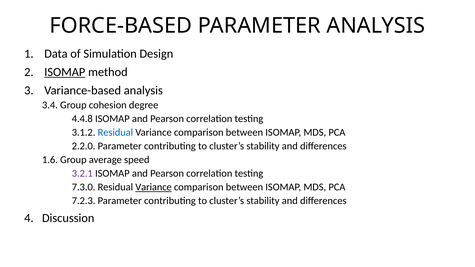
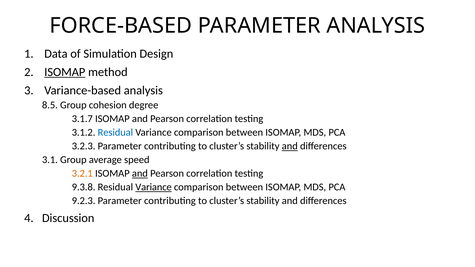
3.4: 3.4 -> 8.5 (50, 105)
4.4.8: 4.4.8 -> 3.1.7 (82, 119)
2.2.0: 2.2.0 -> 3.2.3 (84, 146)
and underline: none -> present (290, 146)
1.6: 1.6 -> 3.1 (50, 160)
3.2.1 colour: purple -> orange (82, 174)
and underline: none -> present (140, 174)
7.3.0: 7.3.0 -> 9.3.8 (84, 187)
7.2.3: 7.2.3 -> 9.2.3 (84, 201)
